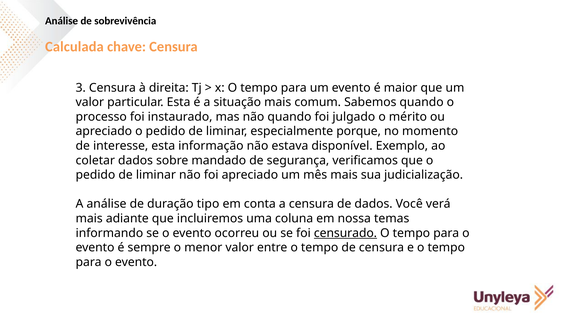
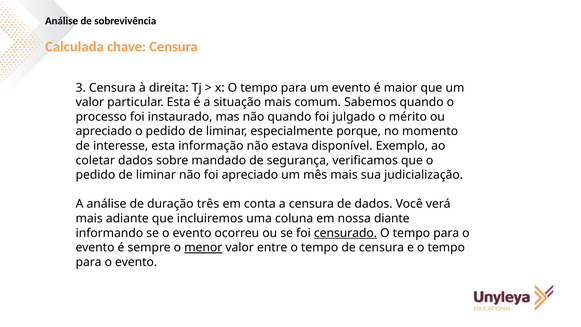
tipo: tipo -> três (208, 204)
temas: temas -> diante (392, 218)
menor underline: none -> present (203, 247)
